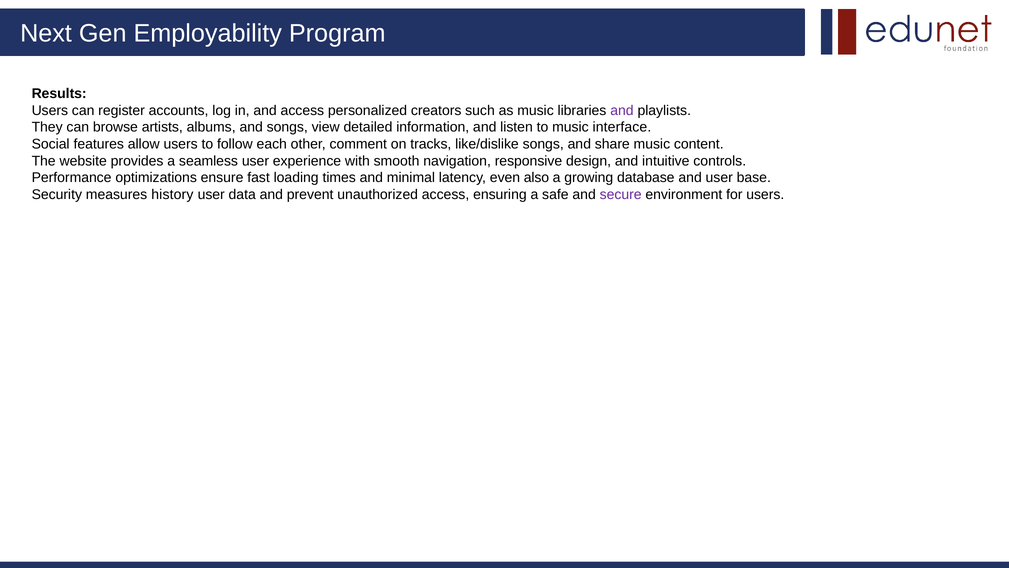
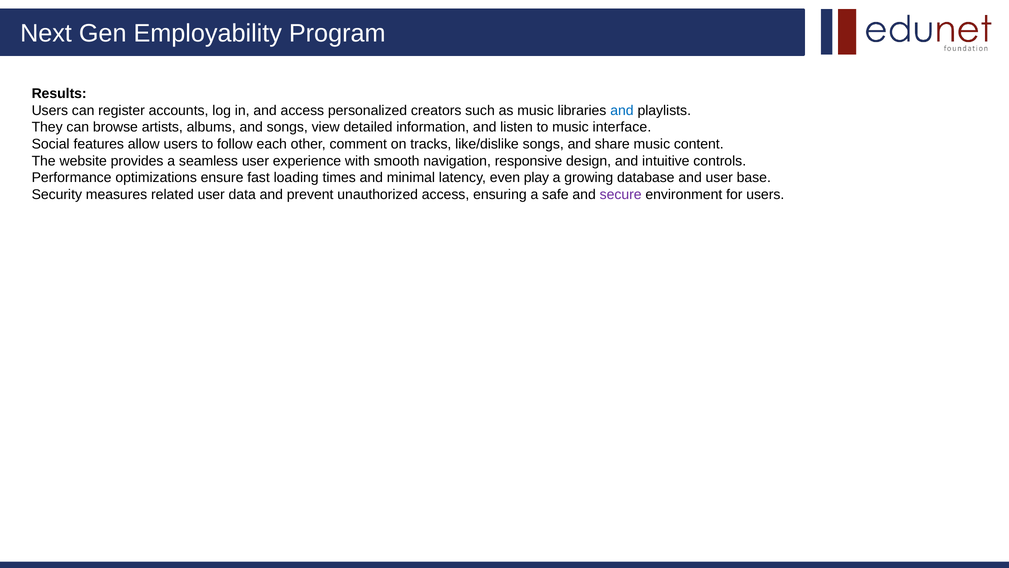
and colour: purple -> blue (622, 110)
also: also -> play (536, 178)
history: history -> related (172, 195)
